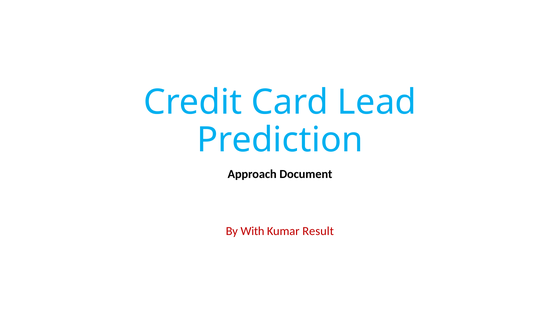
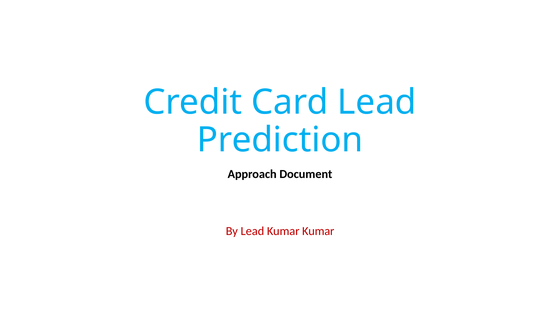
By With: With -> Lead (252, 231)
Kumar Result: Result -> Kumar (318, 231)
